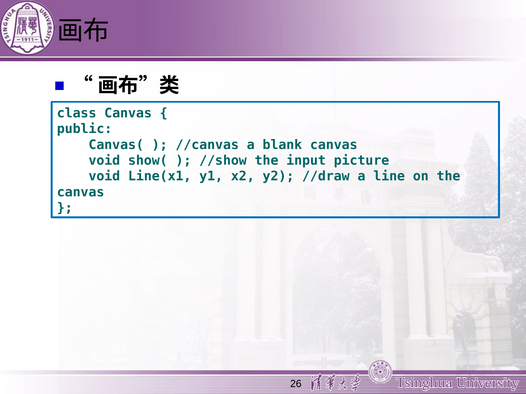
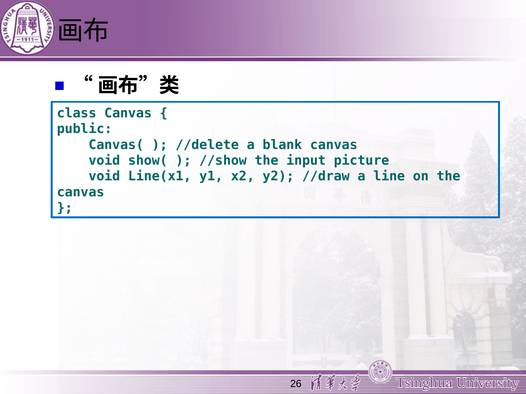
//canvas: //canvas -> //delete (207, 145)
